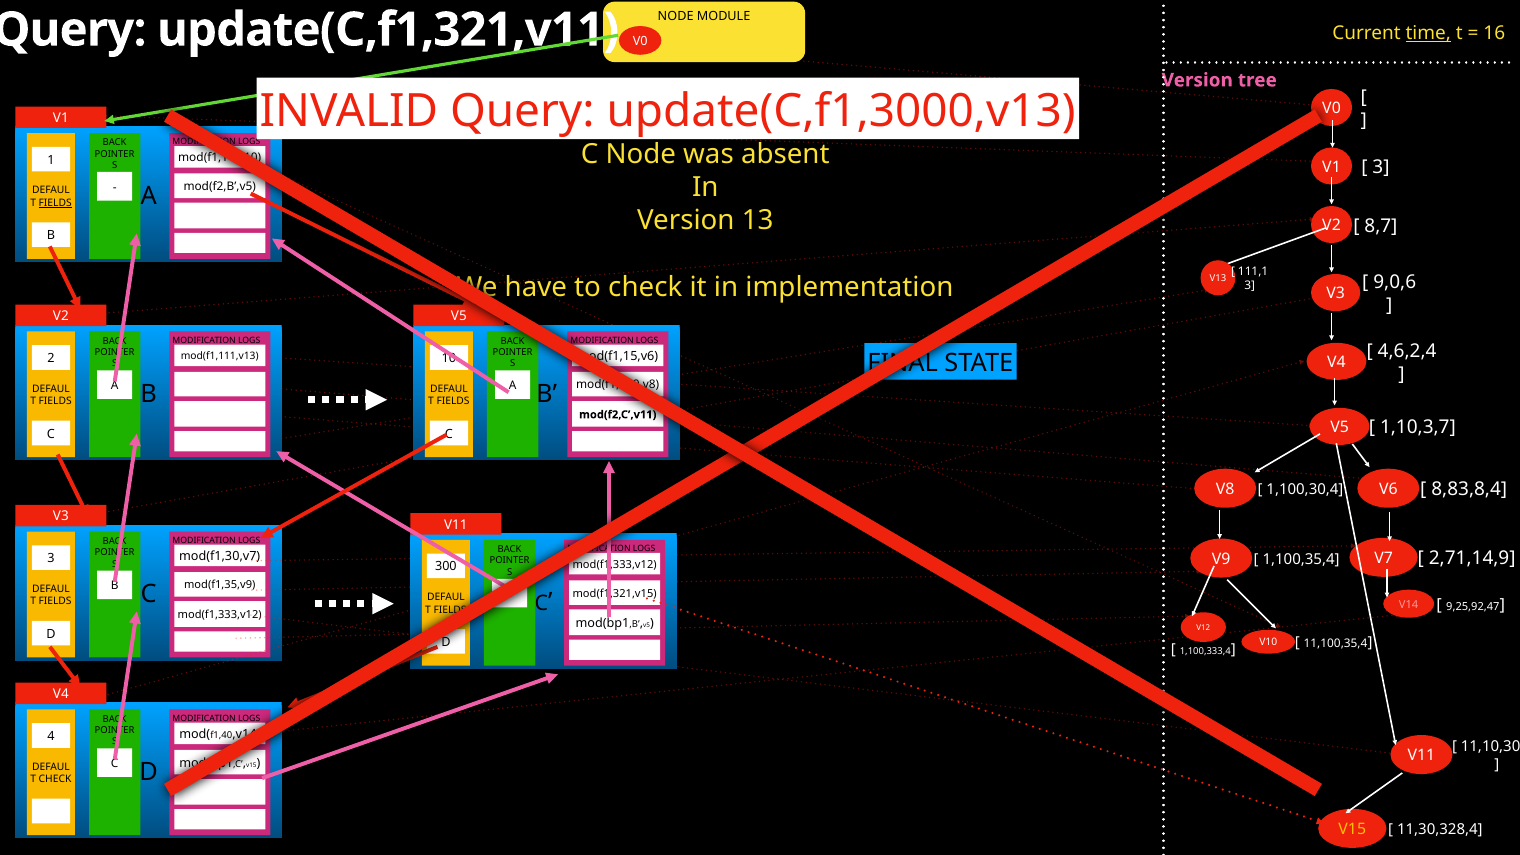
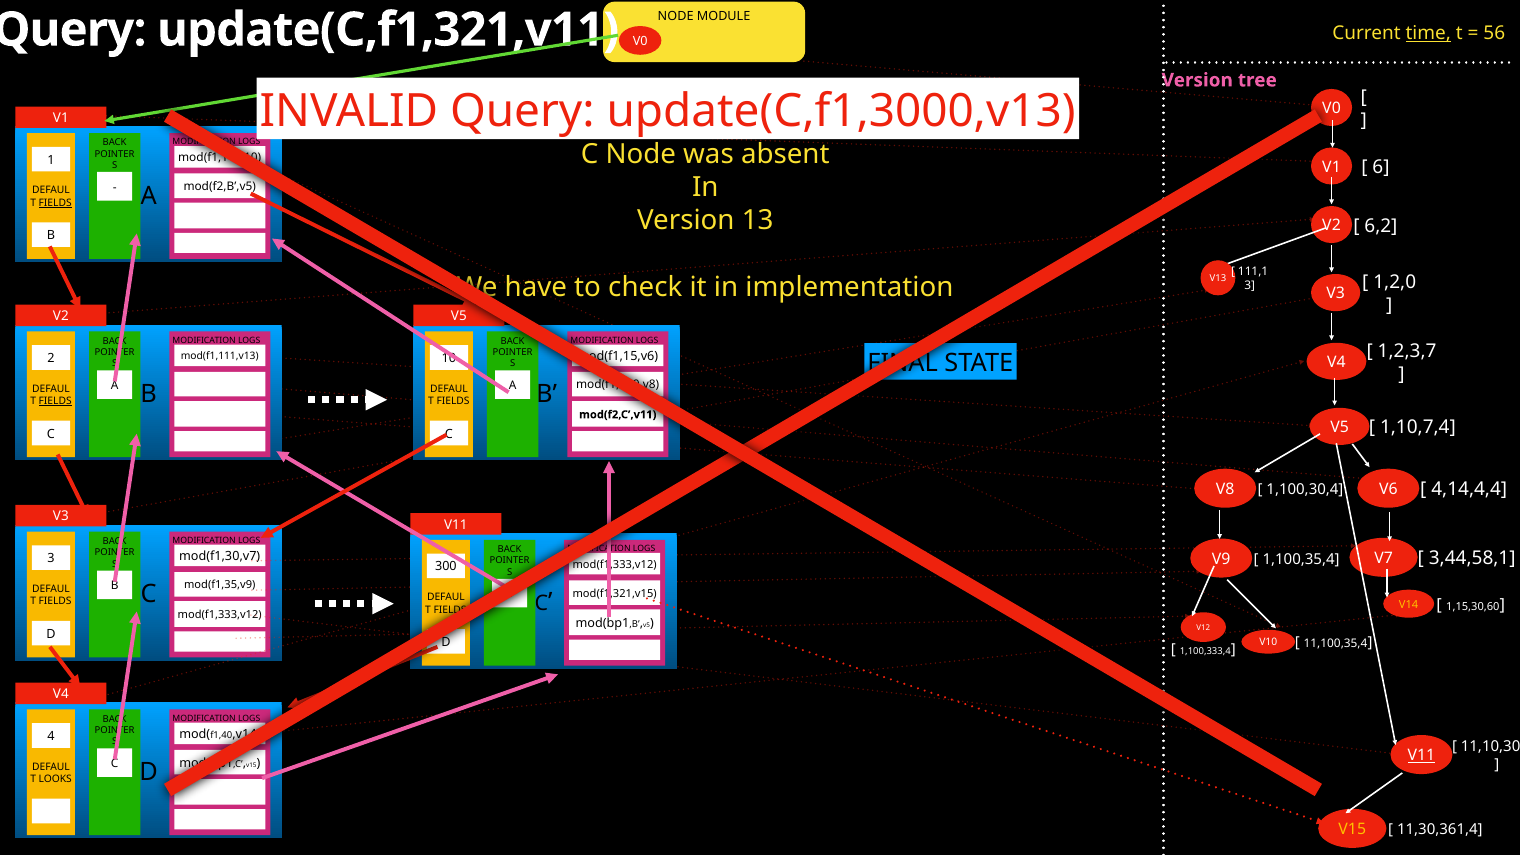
16: 16 -> 56 (1494, 33)
3: 3 -> 6 (1381, 167)
8,7: 8,7 -> 6,2 (1381, 226)
9,0,6: 9,0,6 -> 1,2,0 (1395, 282)
4,6,2,4: 4,6,2,4 -> 1,2,3,7 (1407, 351)
FIELDS underline: none -> present (55, 401)
1,10,3,7: 1,10,3,7 -> 1,10,7,4 (1418, 428)
8,83,8,4: 8,83,8,4 -> 4,14,4,4 (1469, 490)
2,71,14,9: 2,71,14,9 -> 3,44,58,1 (1472, 559)
V14 colour: pink -> yellow (1409, 604)
9,25,92,47: 9,25,92,47 -> 1,15,30,60 (1473, 607)
V11 underline: none -> present (1421, 756)
T CHECK: CHECK -> LOOKS (55, 779)
11,30,328,4: 11,30,328,4 -> 11,30,361,4 (1440, 829)
